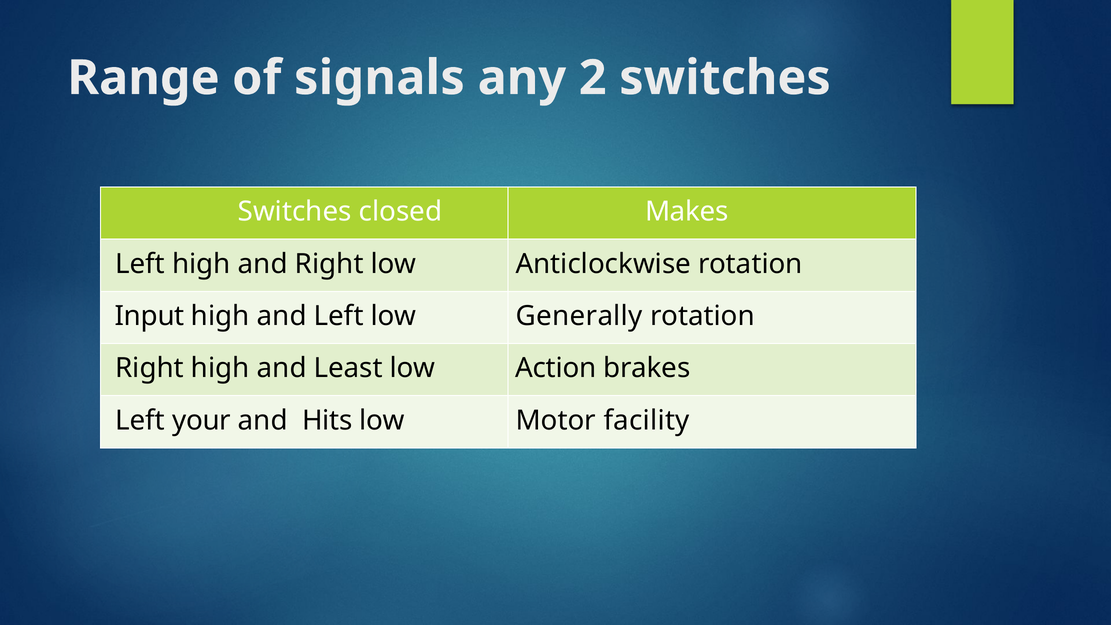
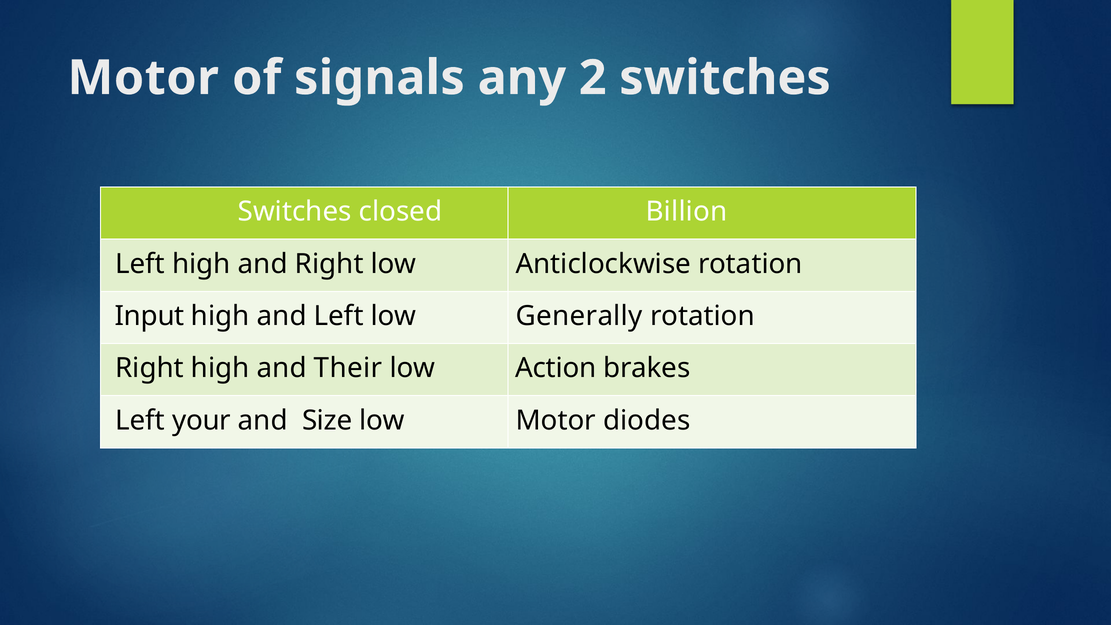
Range: Range -> Motor (143, 78)
Makes: Makes -> Billion (687, 212)
Least: Least -> Their (348, 368)
Hits: Hits -> Size (327, 420)
facility: facility -> diodes (647, 420)
